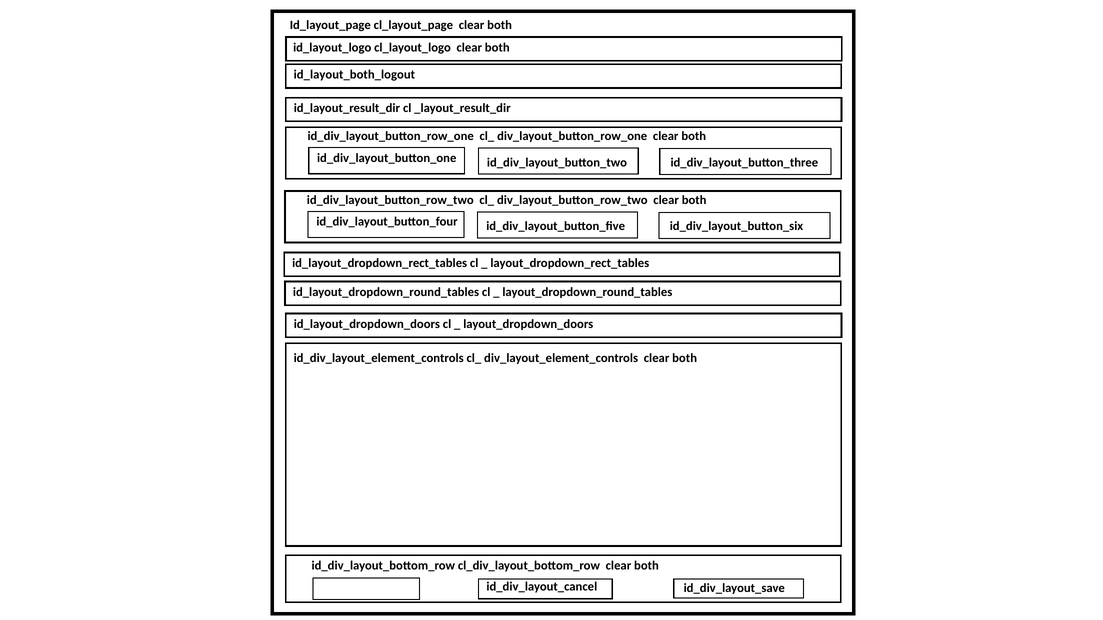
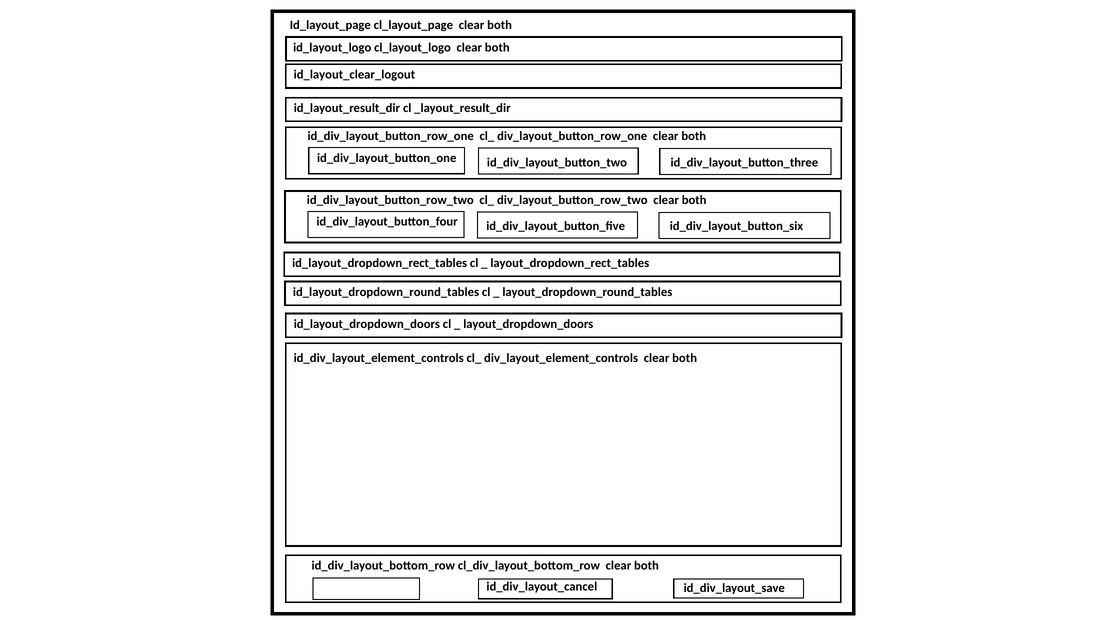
id_layout_both_logout: id_layout_both_logout -> id_layout_clear_logout (354, 75)
